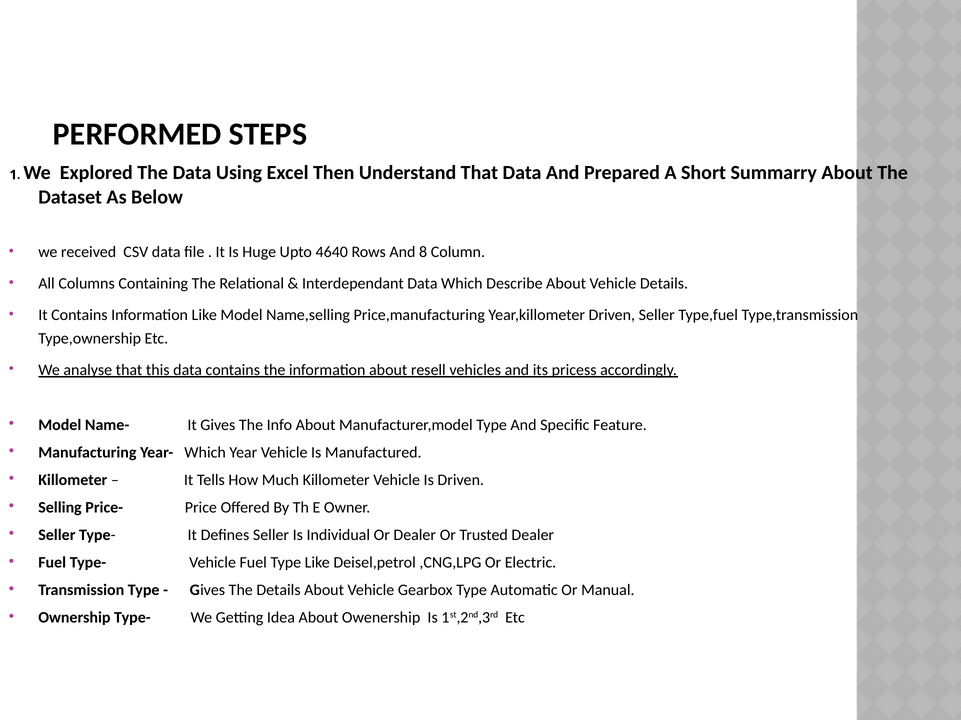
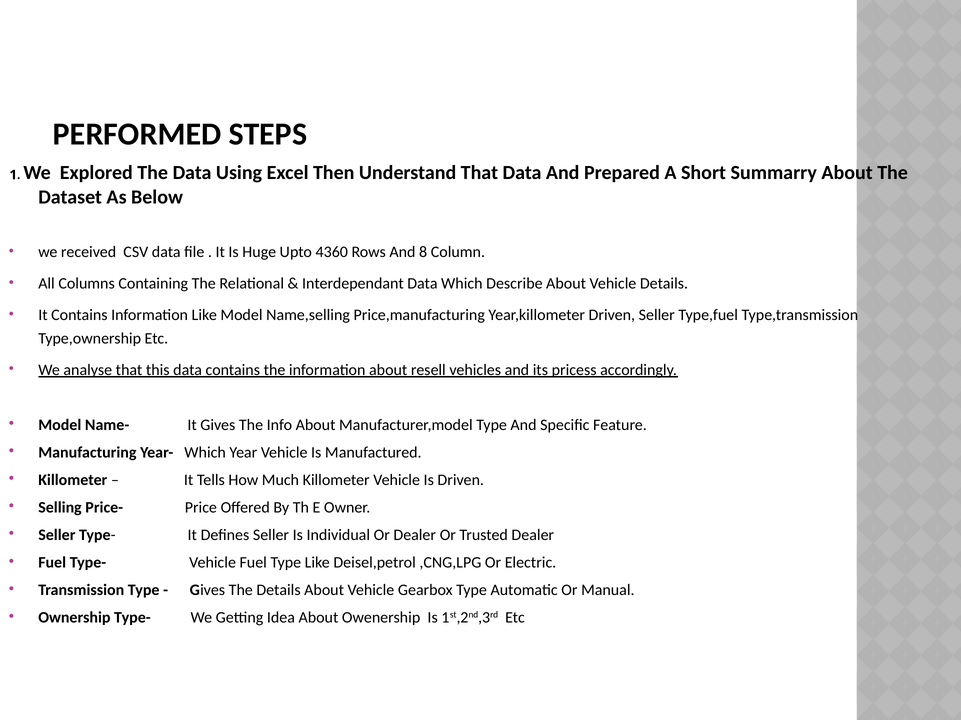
4640: 4640 -> 4360 (332, 252)
